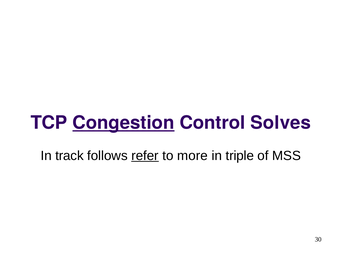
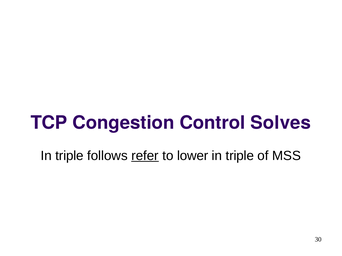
Congestion underline: present -> none (123, 123)
track: track -> triple (70, 156)
more: more -> lower (193, 156)
